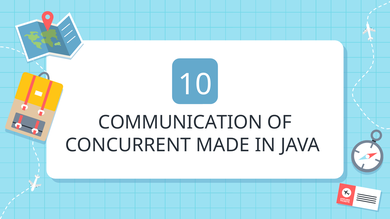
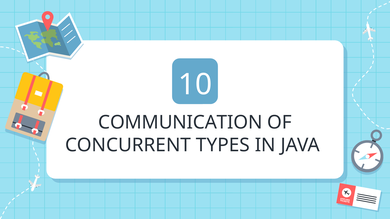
MADE: MADE -> TYPES (223, 145)
